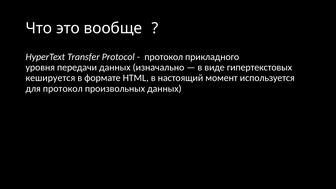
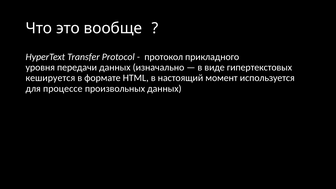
для протокол: протокол -> процессе (63, 89)
